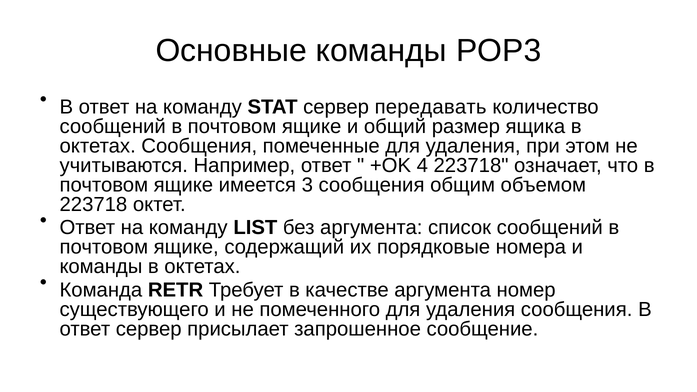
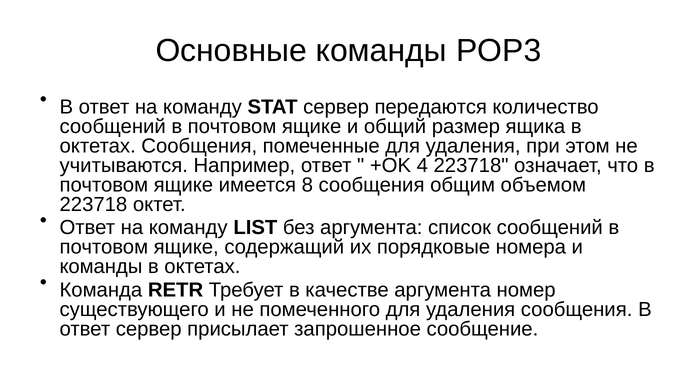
передавать: передавать -> передаются (431, 107)
3: 3 -> 8 (307, 185)
